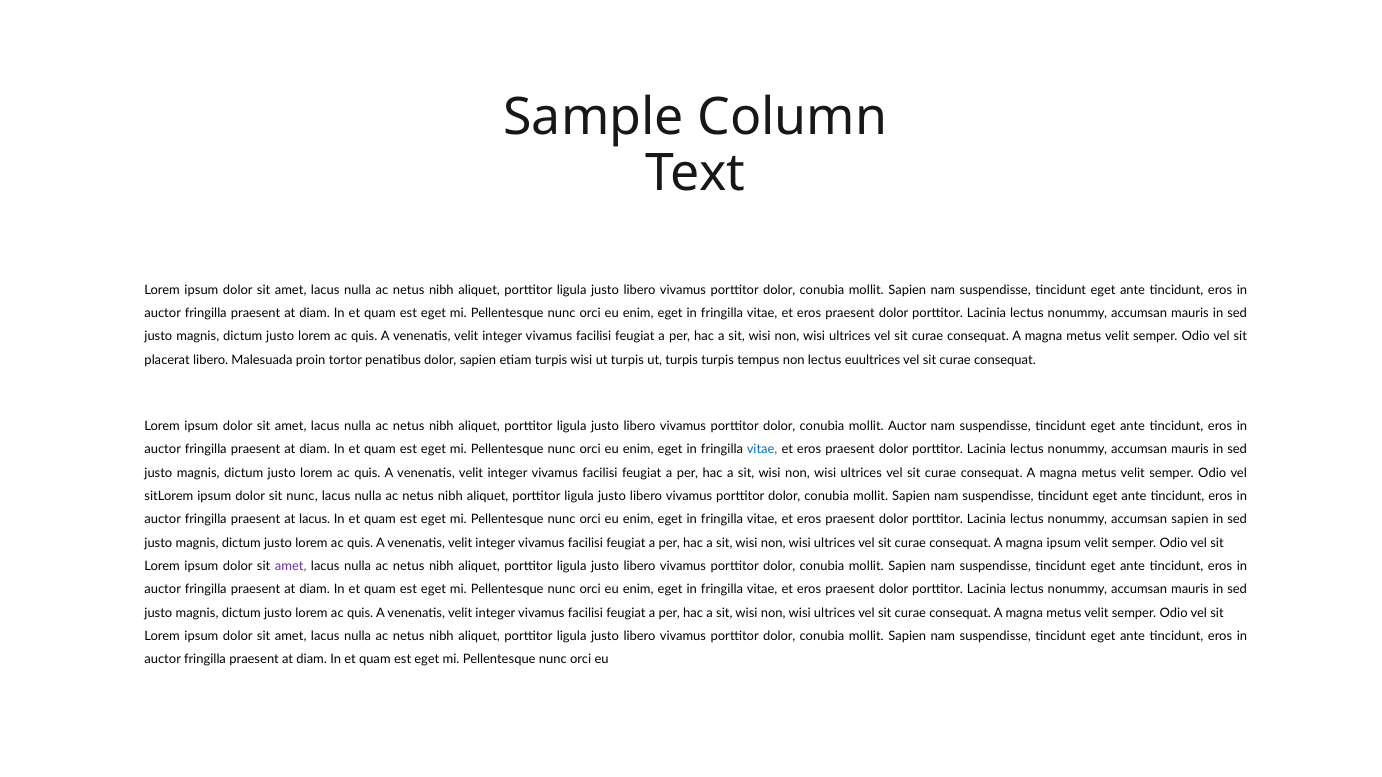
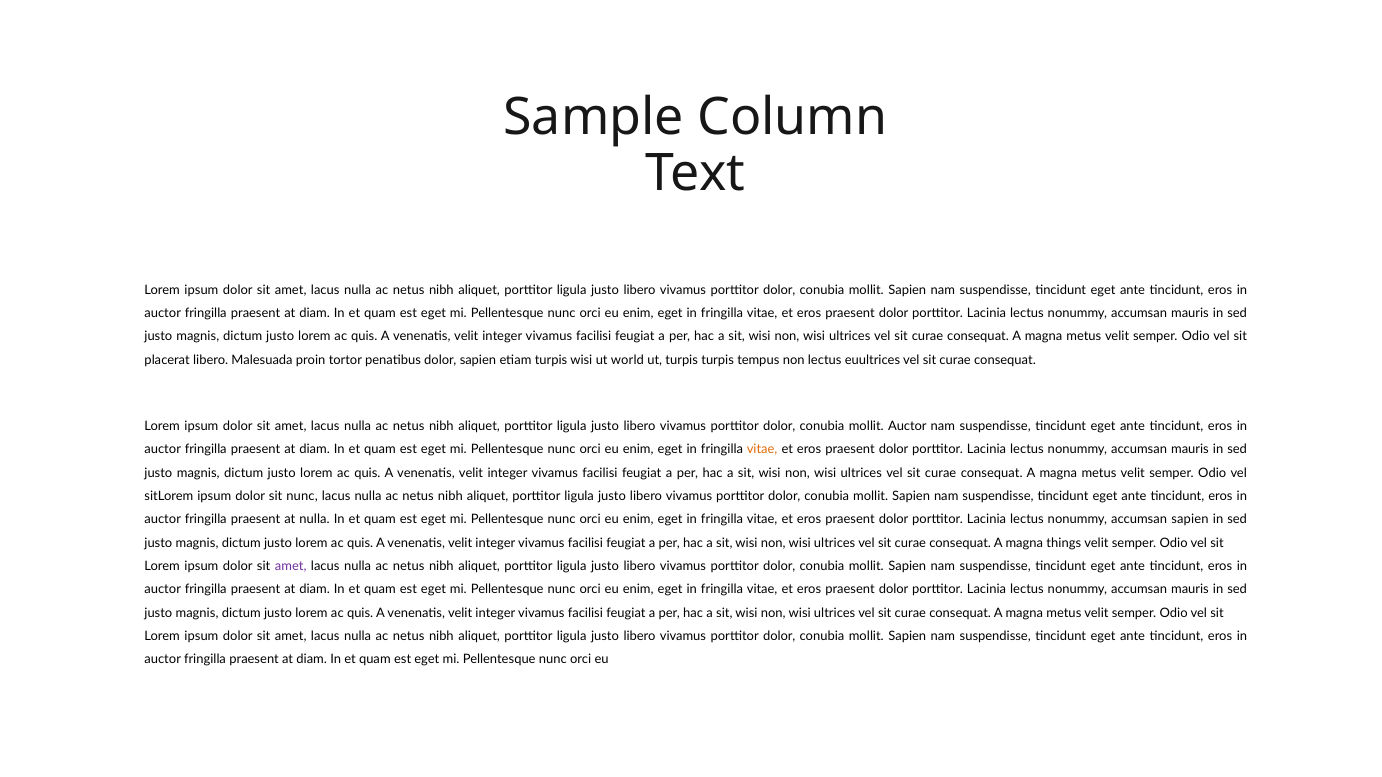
wisi ut turpis: turpis -> world (627, 360)
vitae colour: blue -> orange (762, 450)
at lacus: lacus -> nulla (315, 520)
magna ipsum: ipsum -> things (1064, 543)
